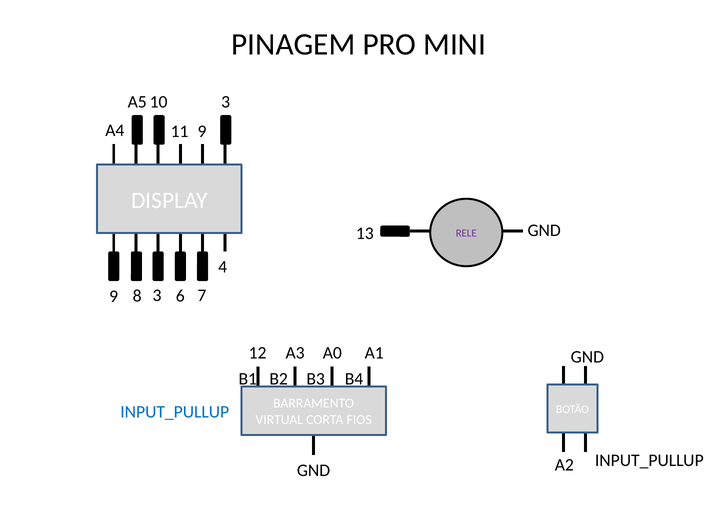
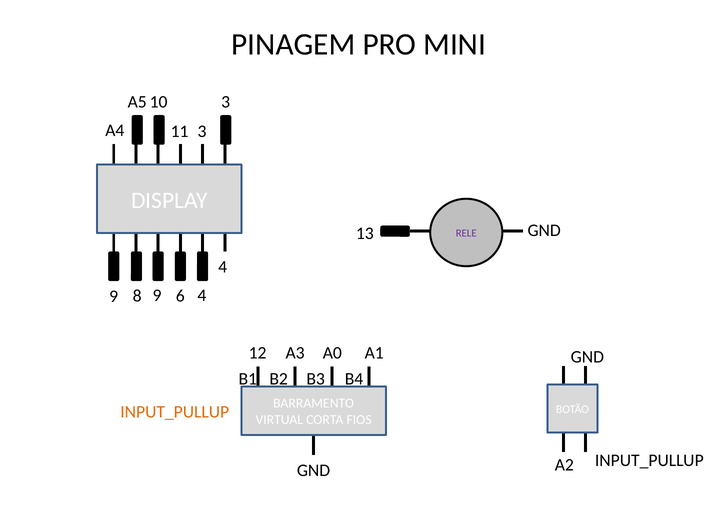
11 9: 9 -> 3 (202, 131)
8 3: 3 -> 9 (157, 295)
6 7: 7 -> 4 (202, 295)
INPUT_PULLUP colour: blue -> orange (175, 412)
